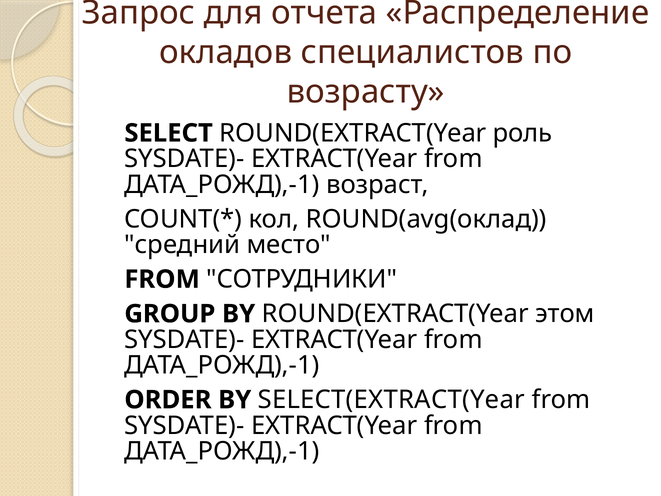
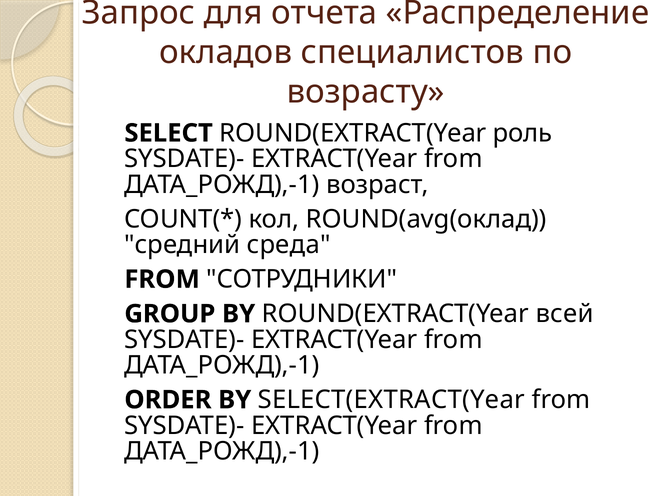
место: место -> среда (289, 245)
этом: этом -> всей (565, 314)
